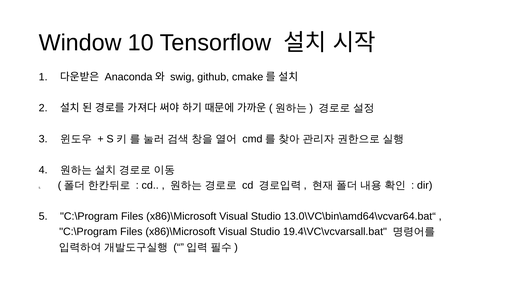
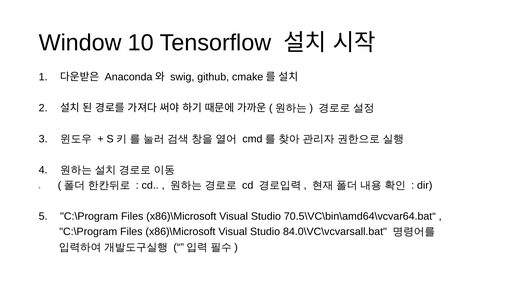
13.0\VC\bin\amd64\vcvar64.bat“: 13.0\VC\bin\amd64\vcvar64.bat“ -> 70.5\VC\bin\amd64\vcvar64.bat“ (360, 216)
19.4\VC\vcvarsall.bat: 19.4\VC\vcvarsall.bat -> 84.0\VC\vcvarsall.bat (335, 232)
